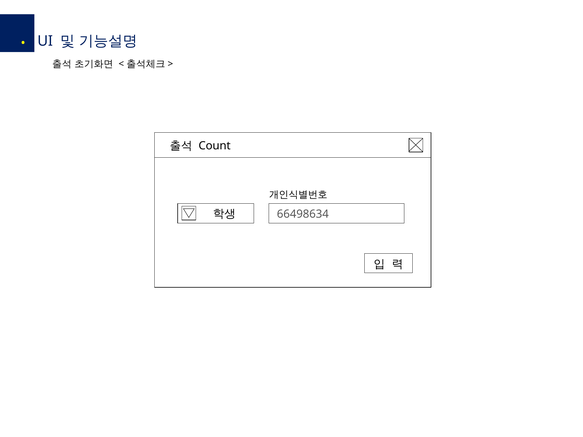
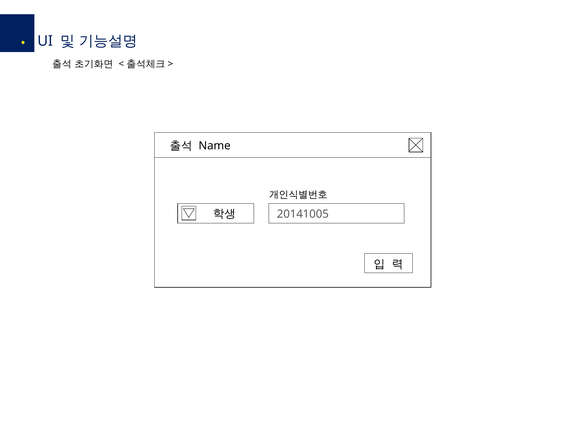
Count: Count -> Name (215, 146)
66498634: 66498634 -> 20141005 (303, 214)
